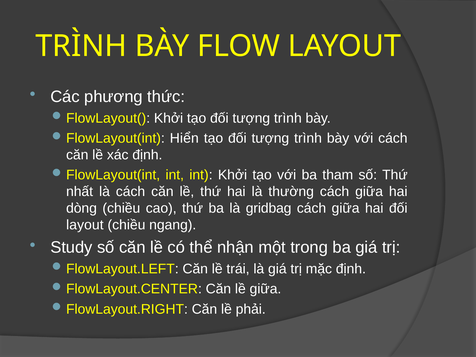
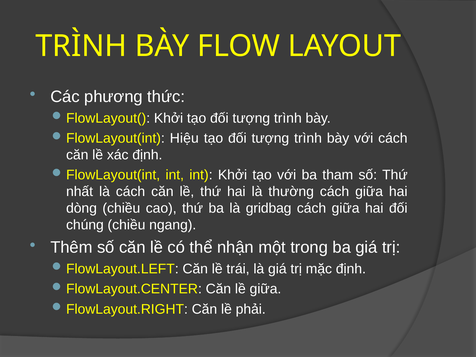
Hiển: Hiển -> Hiệu (184, 138)
layout: layout -> chúng (85, 225)
Study: Study -> Thêm (71, 247)
